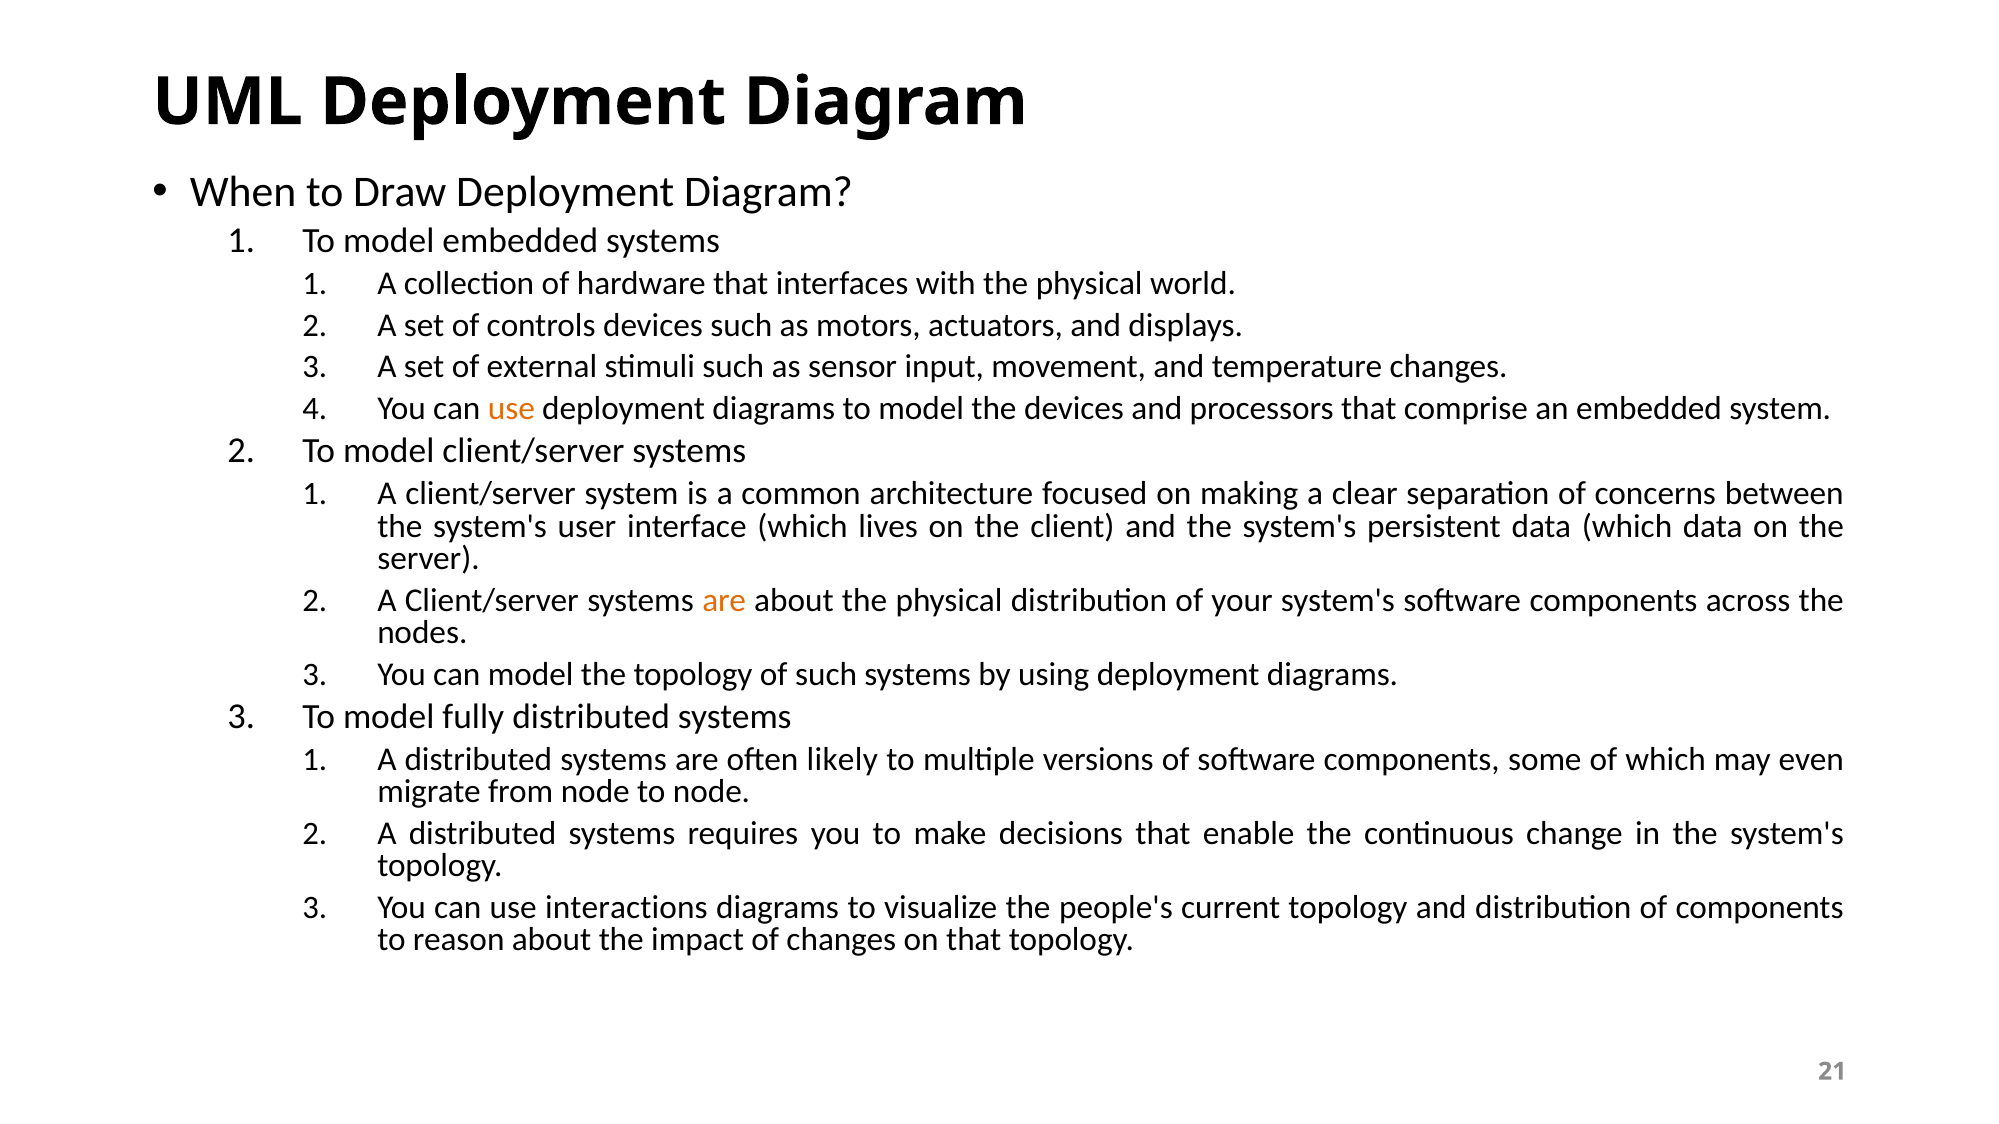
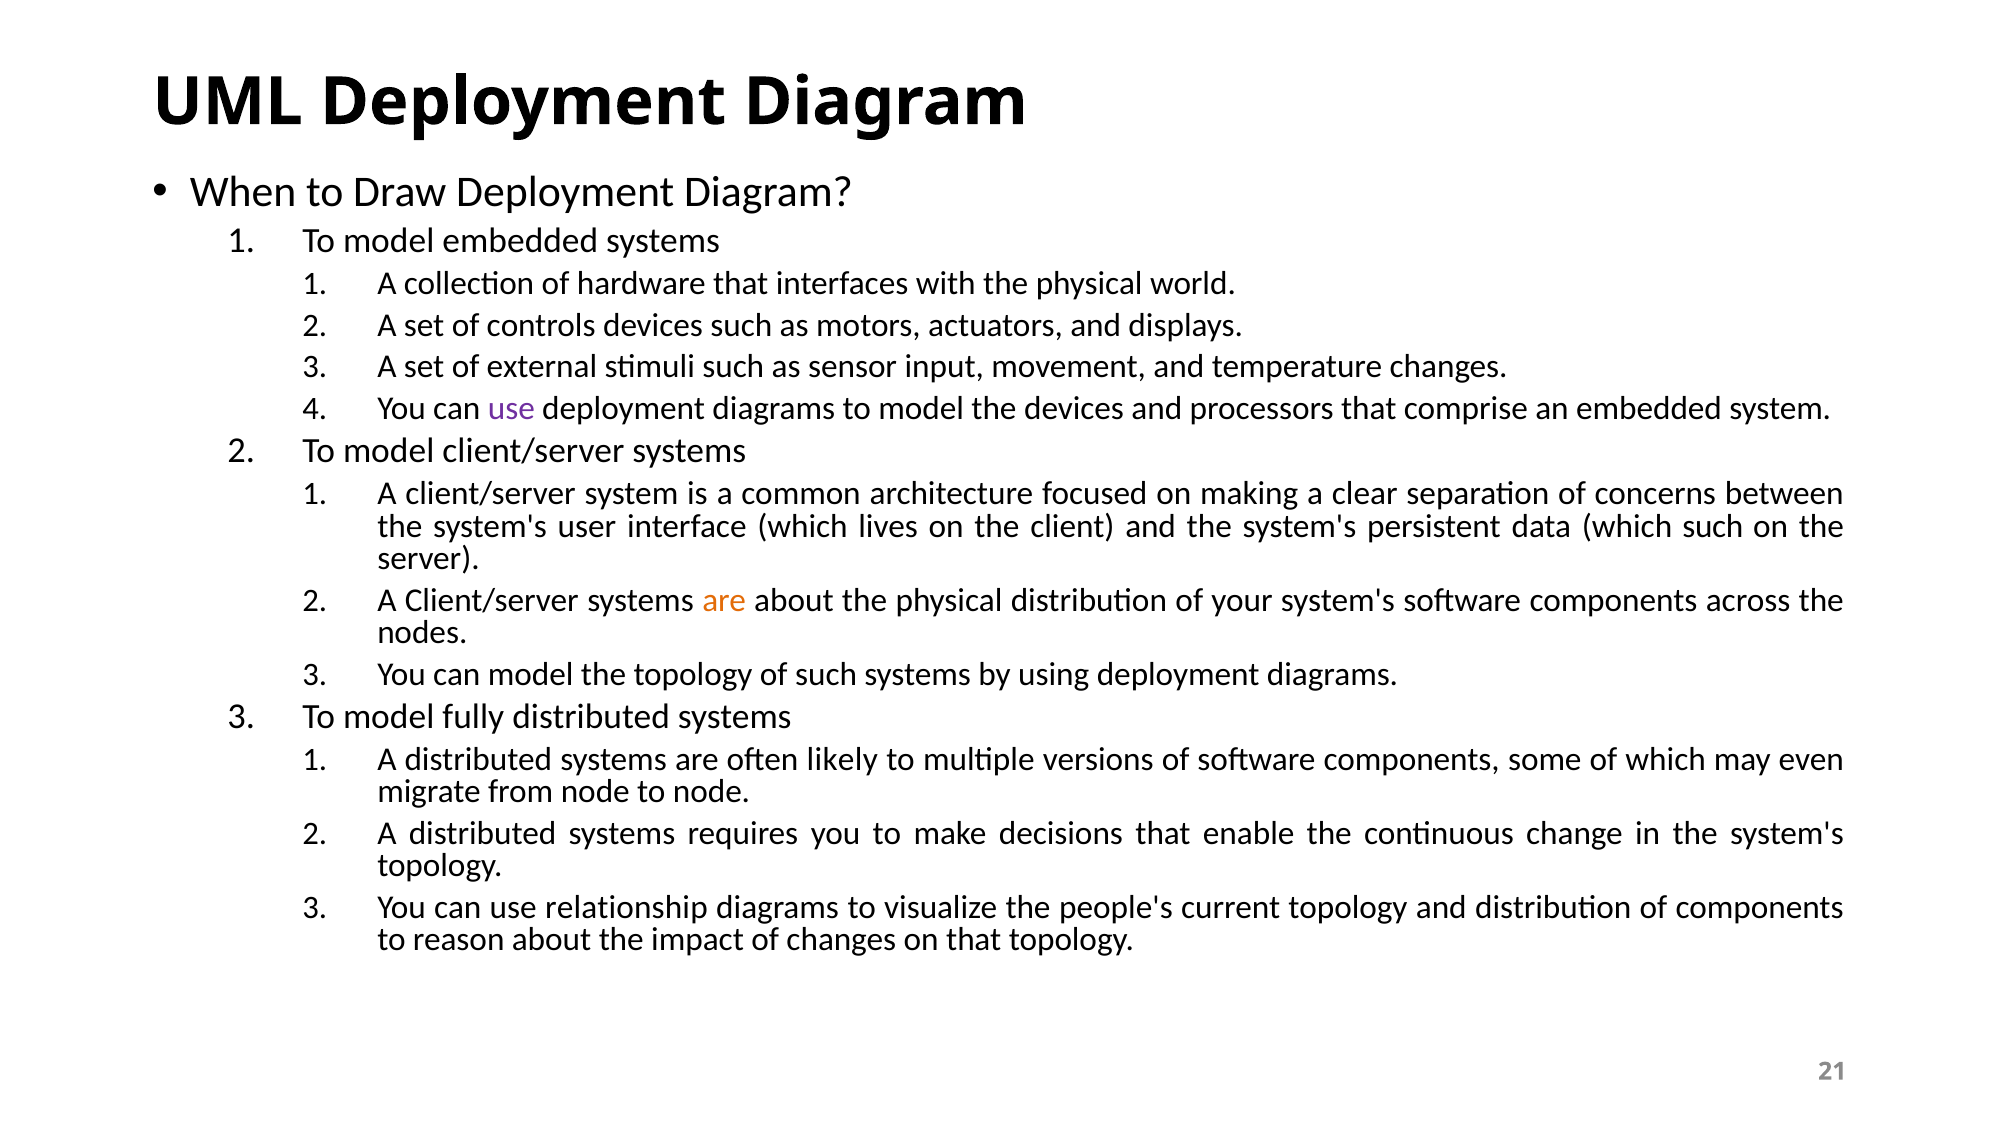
use colour: orange -> purple (511, 409)
which data: data -> such (1713, 526)
interactions: interactions -> relationship (626, 908)
